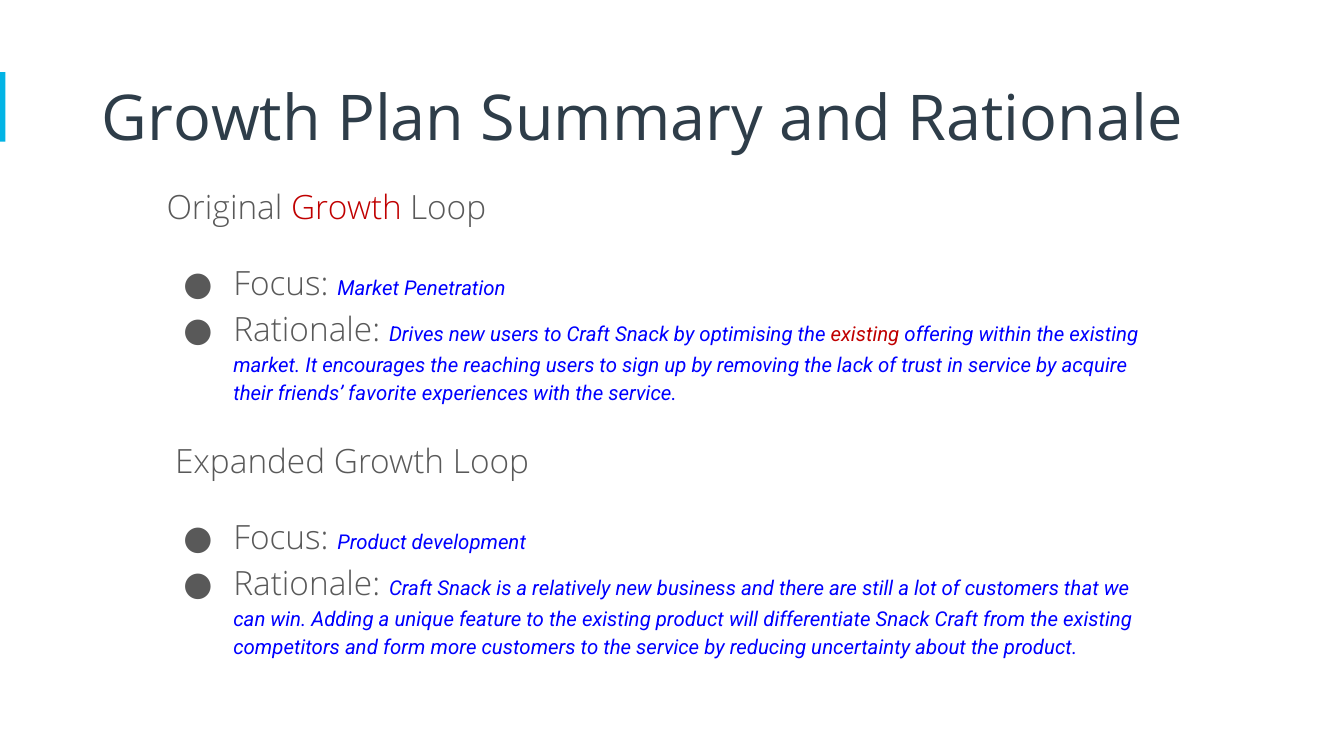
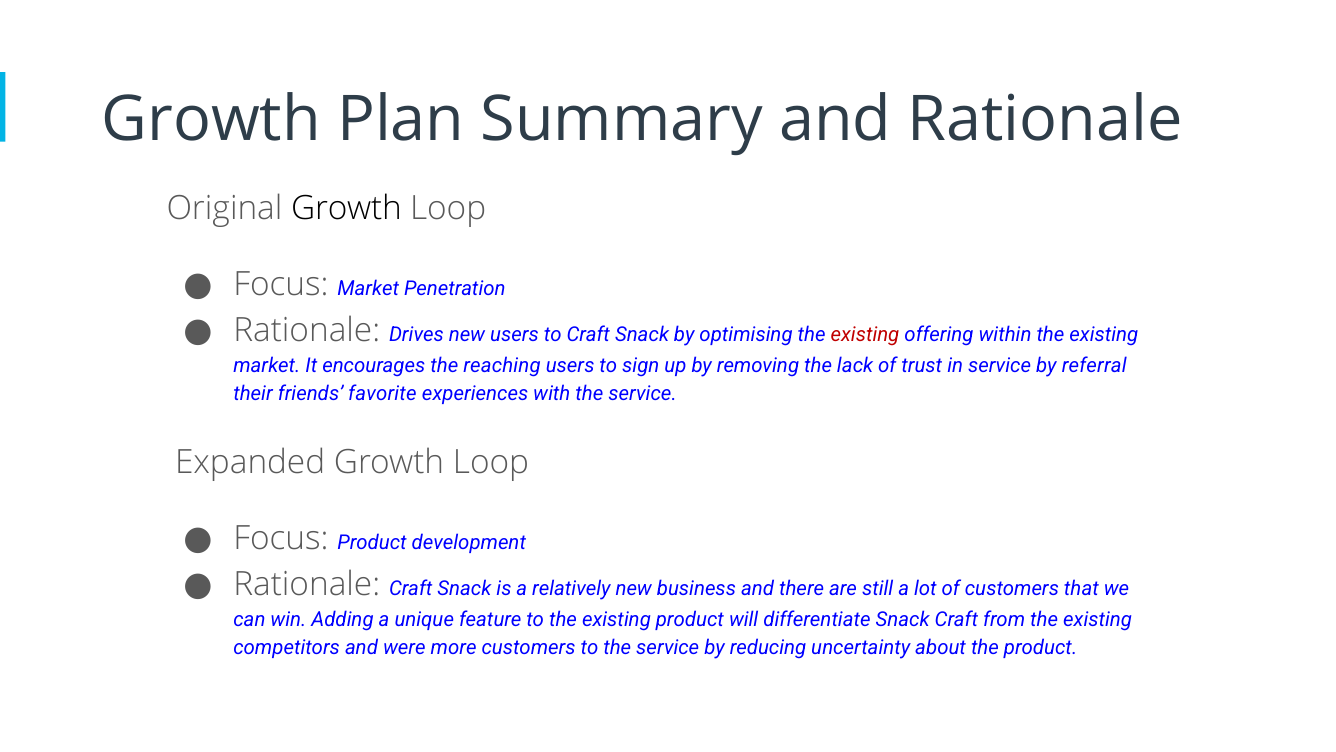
Growth colour: red -> black (346, 209)
acquire: acquire -> referral (1094, 365)
form: form -> were (404, 647)
